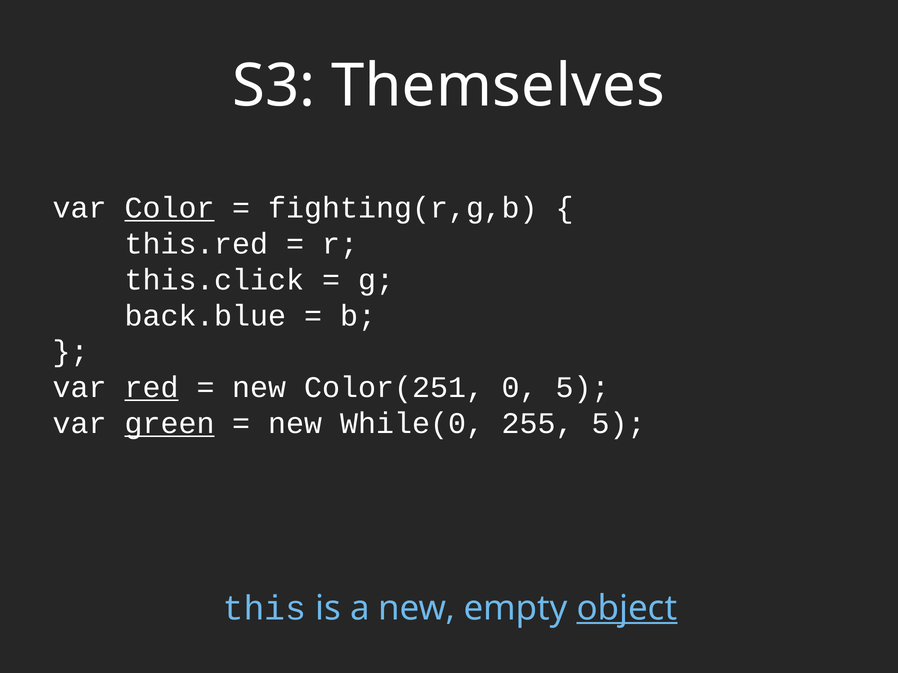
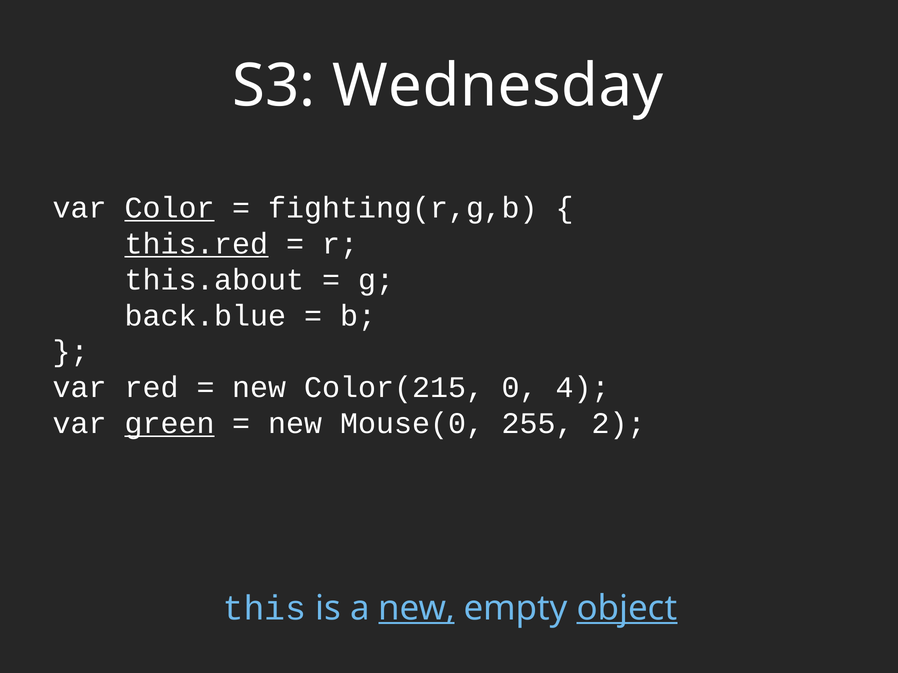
Themselves: Themselves -> Wednesday (498, 86)
this.red underline: none -> present (196, 244)
this.click: this.click -> this.about (214, 280)
red underline: present -> none (152, 388)
Color(251: Color(251 -> Color(215 (394, 388)
0 5: 5 -> 4 (583, 388)
While(0: While(0 -> Mouse(0 (412, 424)
255 5: 5 -> 2 (619, 424)
new underline: none -> present (417, 609)
